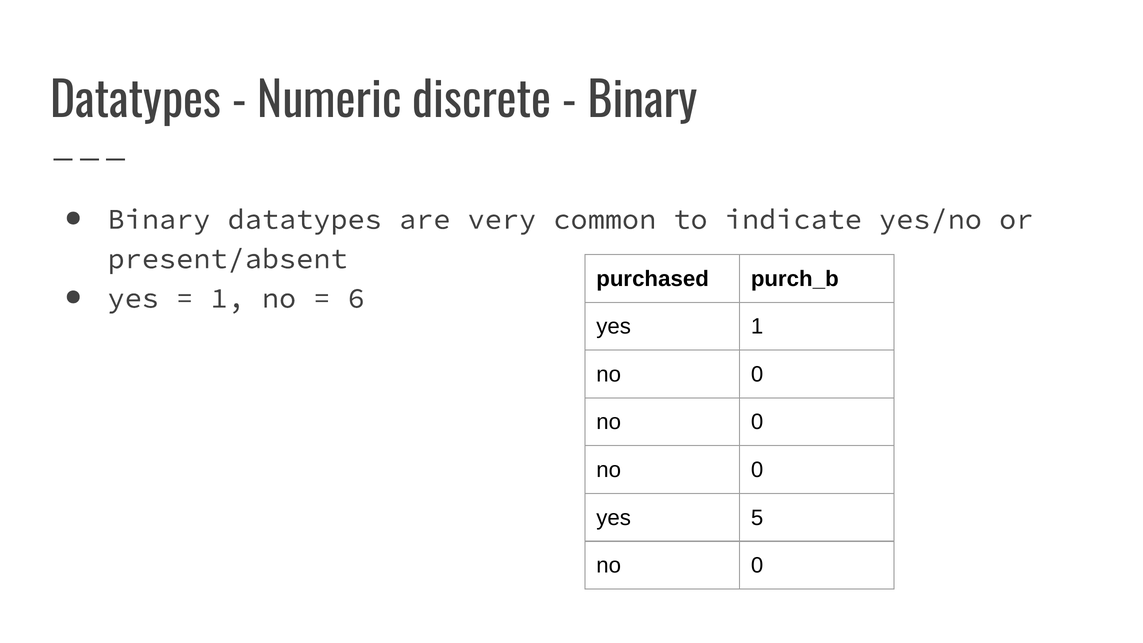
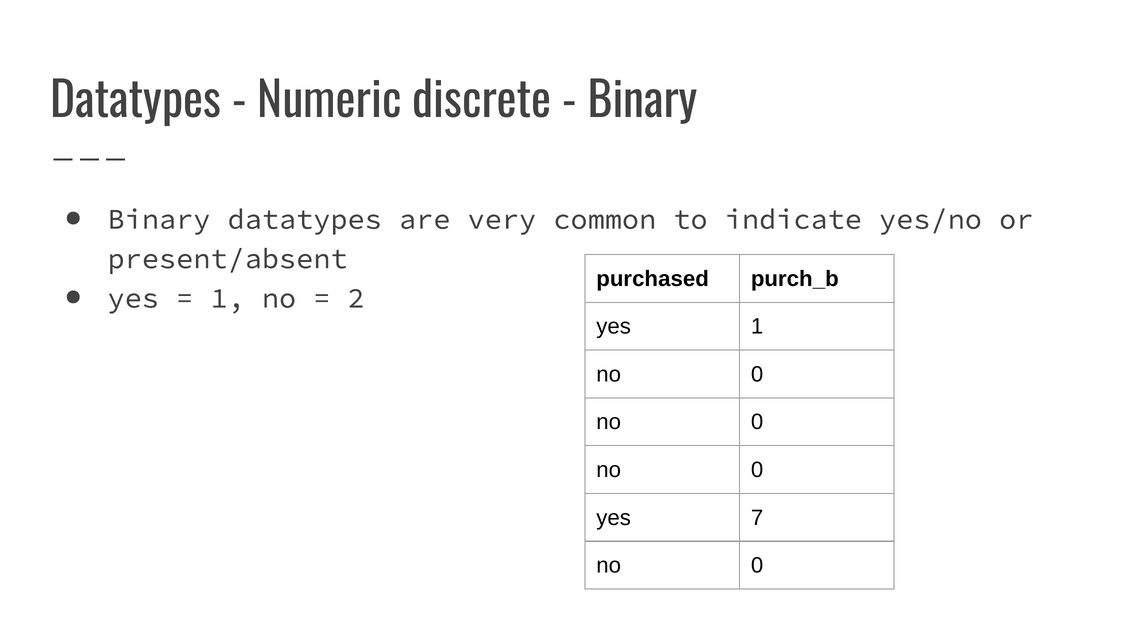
6: 6 -> 2 (356, 298)
5: 5 -> 7 (757, 518)
